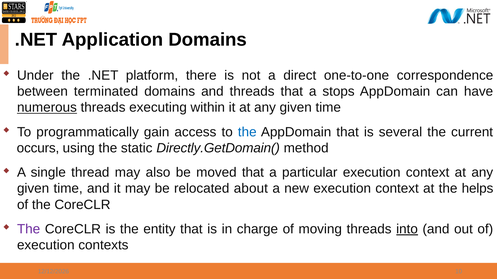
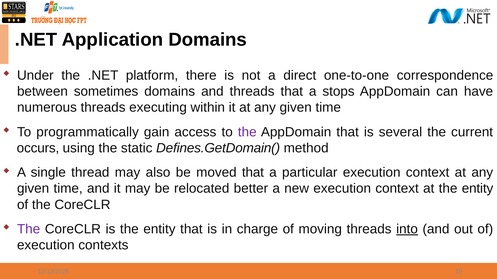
terminated: terminated -> sometimes (106, 92)
numerous underline: present -> none (47, 108)
the colour: blue -> purple (247, 132)
Directly.GetDomain(: Directly.GetDomain( -> Defines.GetDomain( (218, 148)
about: about -> better (251, 189)
at the helps: helps -> entity (478, 189)
